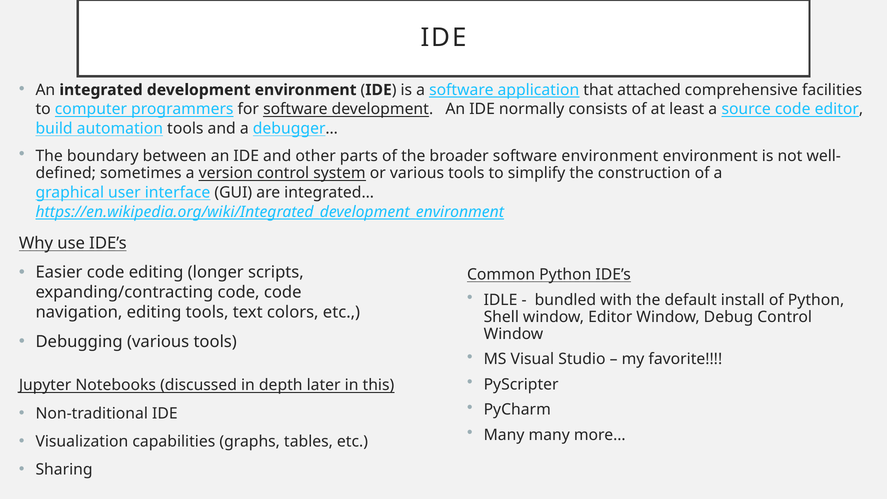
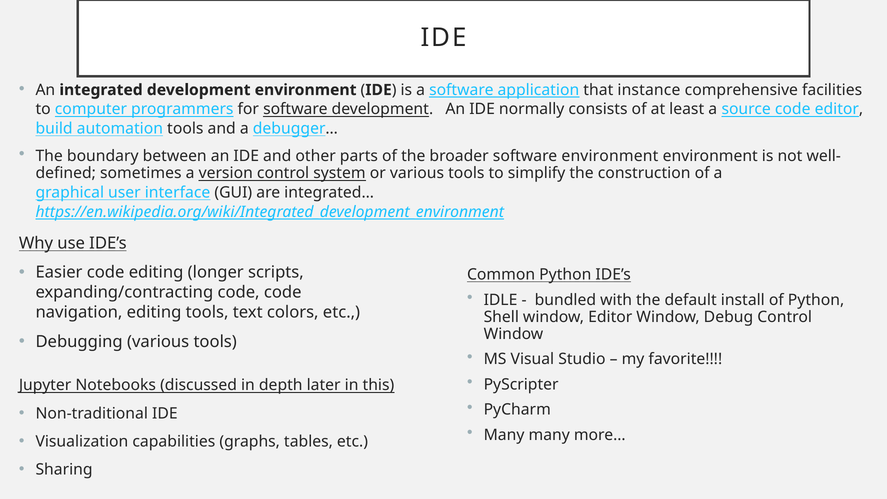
attached: attached -> instance (649, 90)
